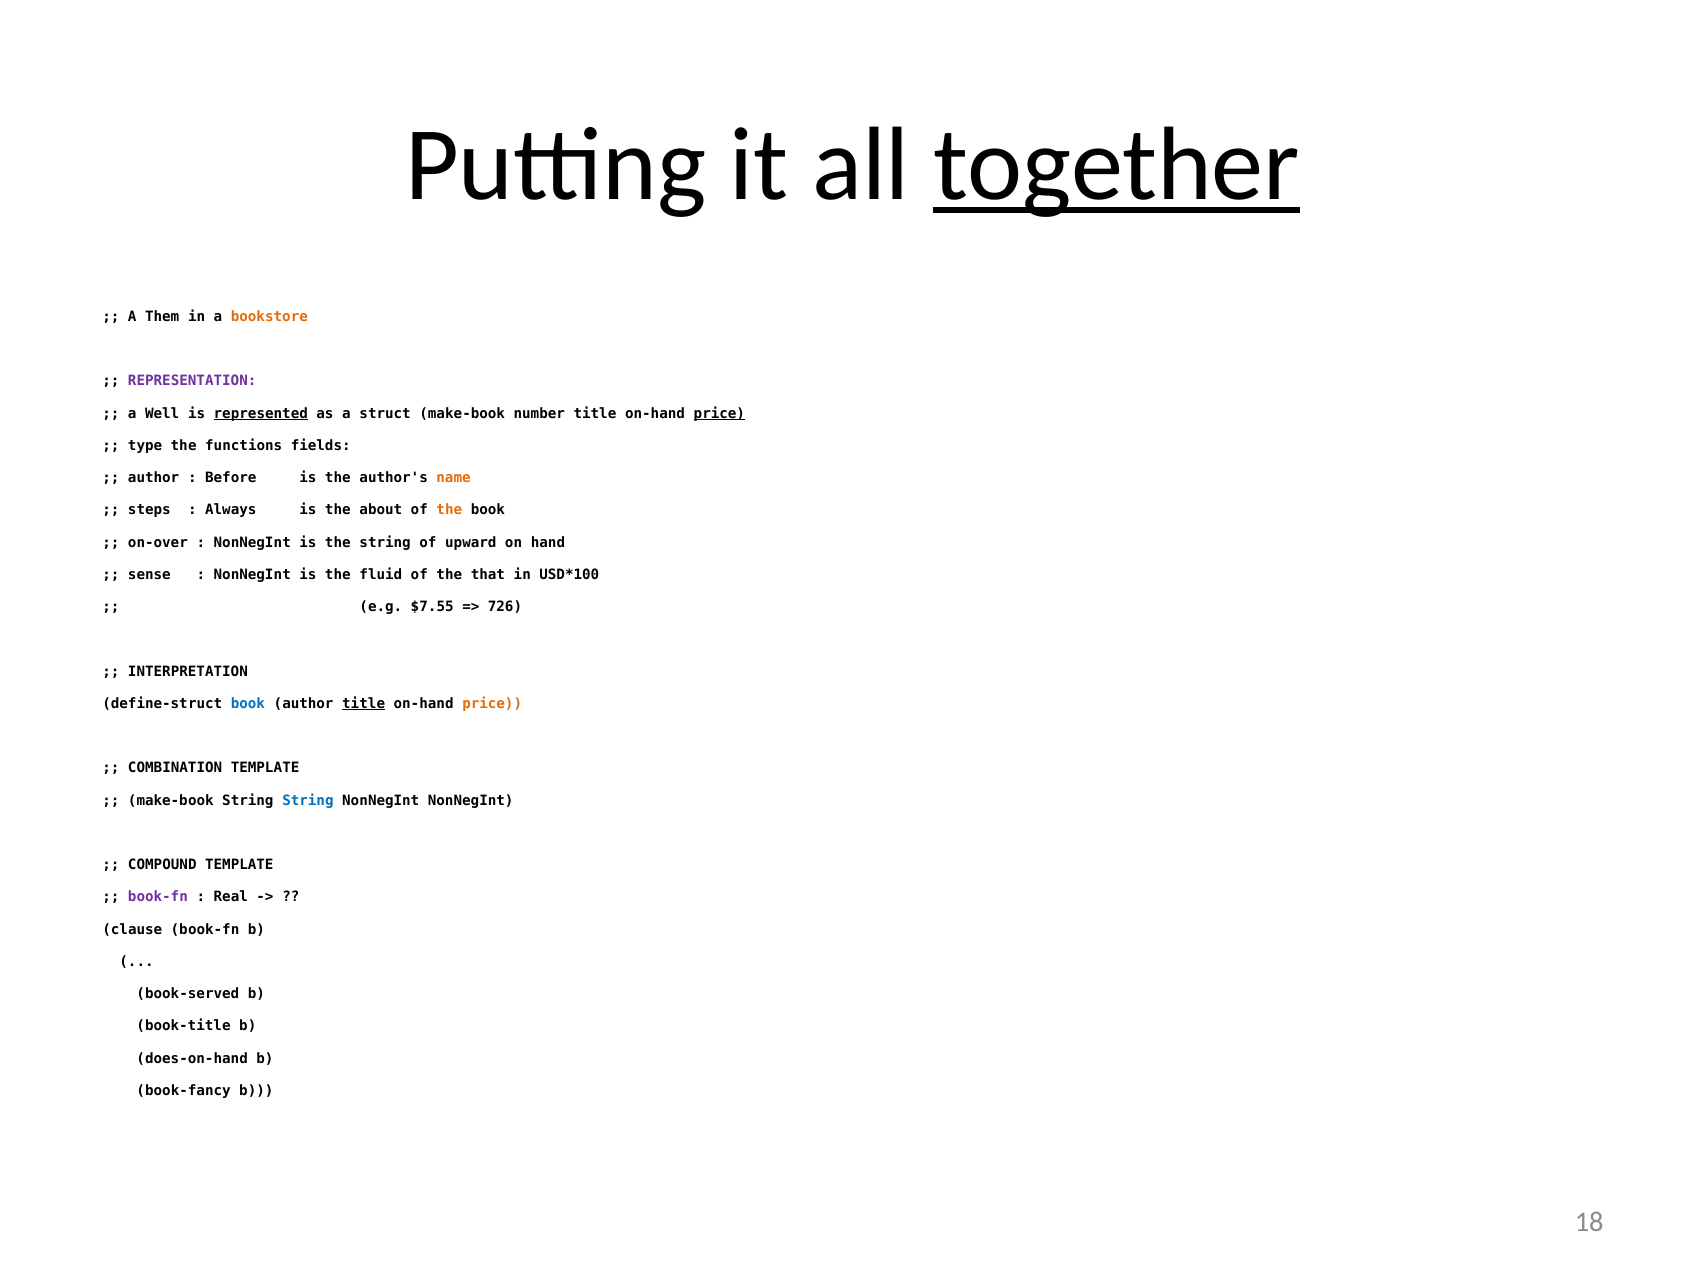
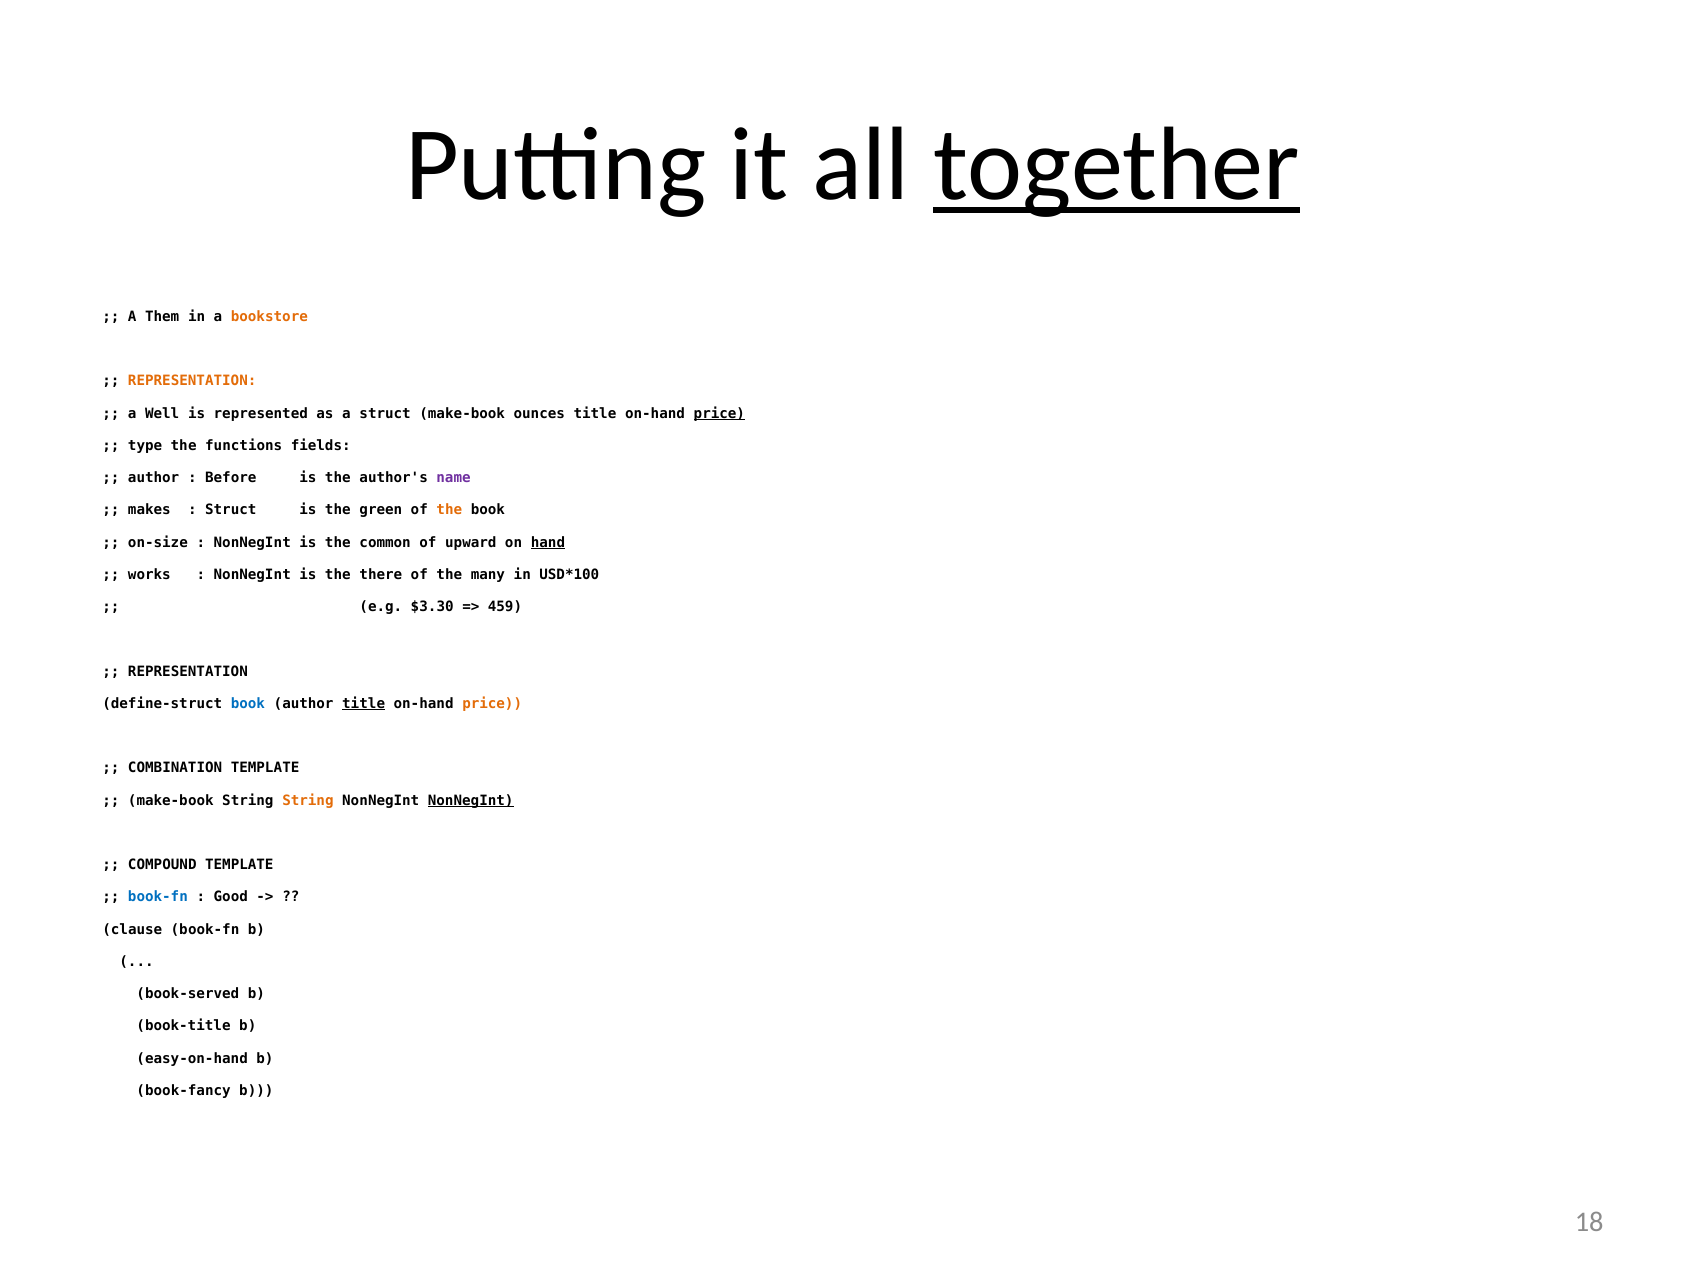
REPRESENTATION colour: purple -> orange (192, 381)
represented underline: present -> none (261, 413)
number: number -> ounces (539, 413)
name colour: orange -> purple (454, 478)
steps: steps -> makes (149, 510)
Always: Always -> Struct (231, 510)
about: about -> green (381, 510)
on-over: on-over -> on-size (158, 542)
the string: string -> common (385, 542)
hand underline: none -> present (548, 542)
sense: sense -> works (149, 575)
fluid: fluid -> there (381, 575)
that: that -> many (488, 575)
$7.55: $7.55 -> $3.30 (432, 607)
726: 726 -> 459 (505, 607)
INTERPRETATION: INTERPRETATION -> REPRESENTATION (188, 671)
String colour: blue -> orange (308, 800)
NonNegInt underline: none -> present (471, 800)
book-fn colour: purple -> blue (158, 897)
Real: Real -> Good (231, 897)
does-on-hand: does-on-hand -> easy-on-hand (192, 1058)
